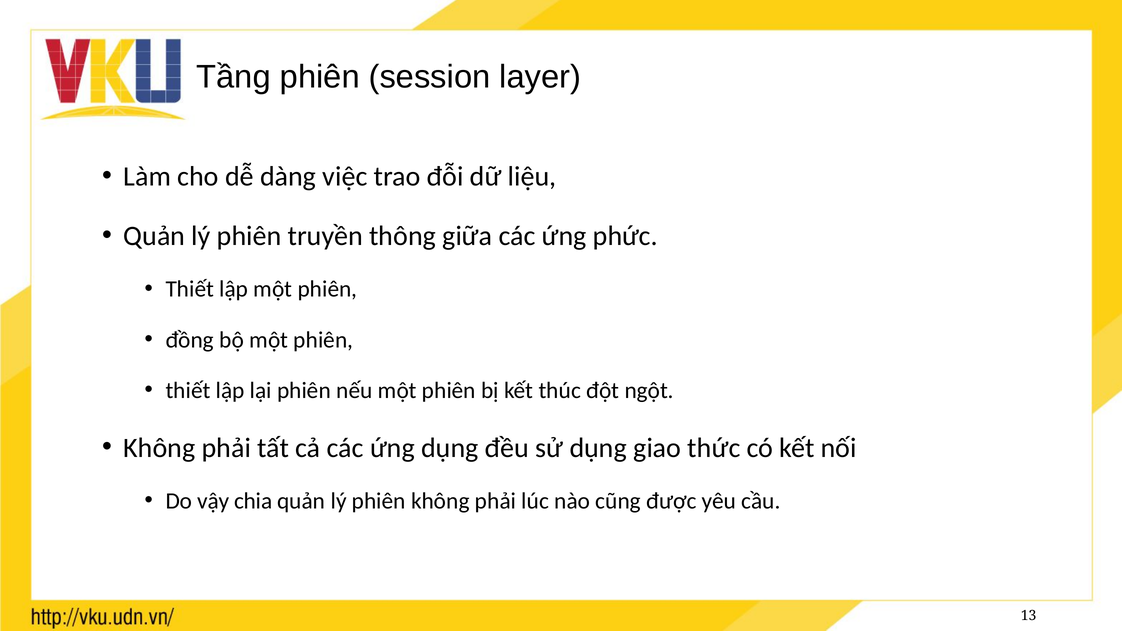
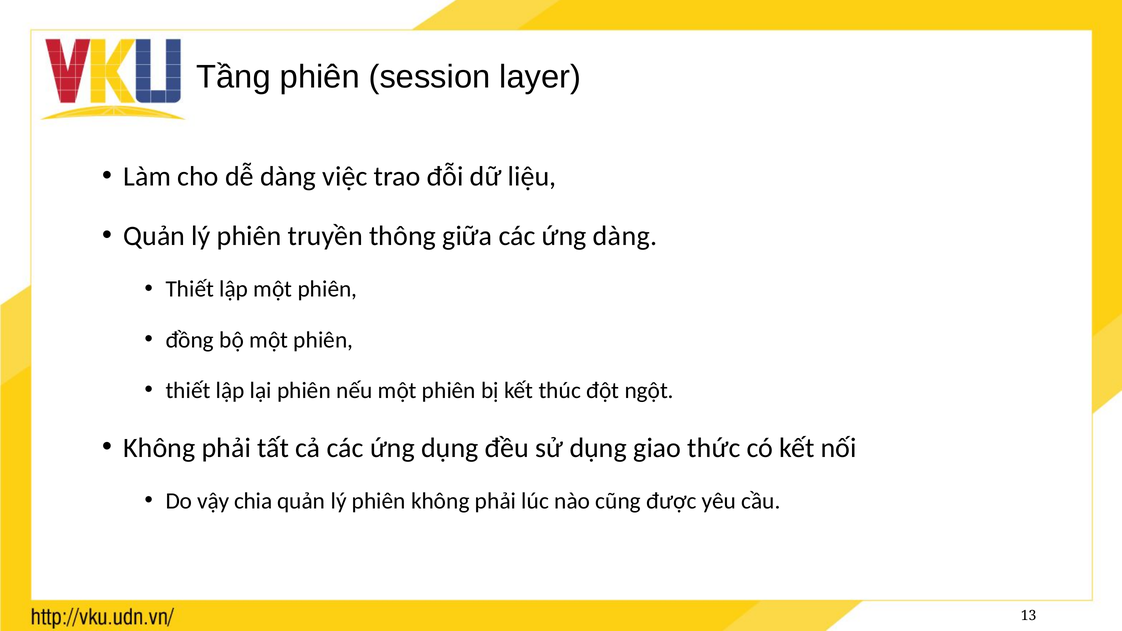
ứng phức: phức -> dàng (625, 236)
